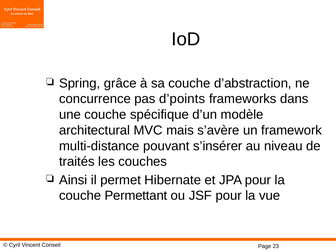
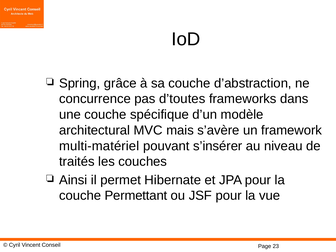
d’points: d’points -> d’toutes (182, 99)
multi-distance: multi-distance -> multi-matériel (99, 146)
